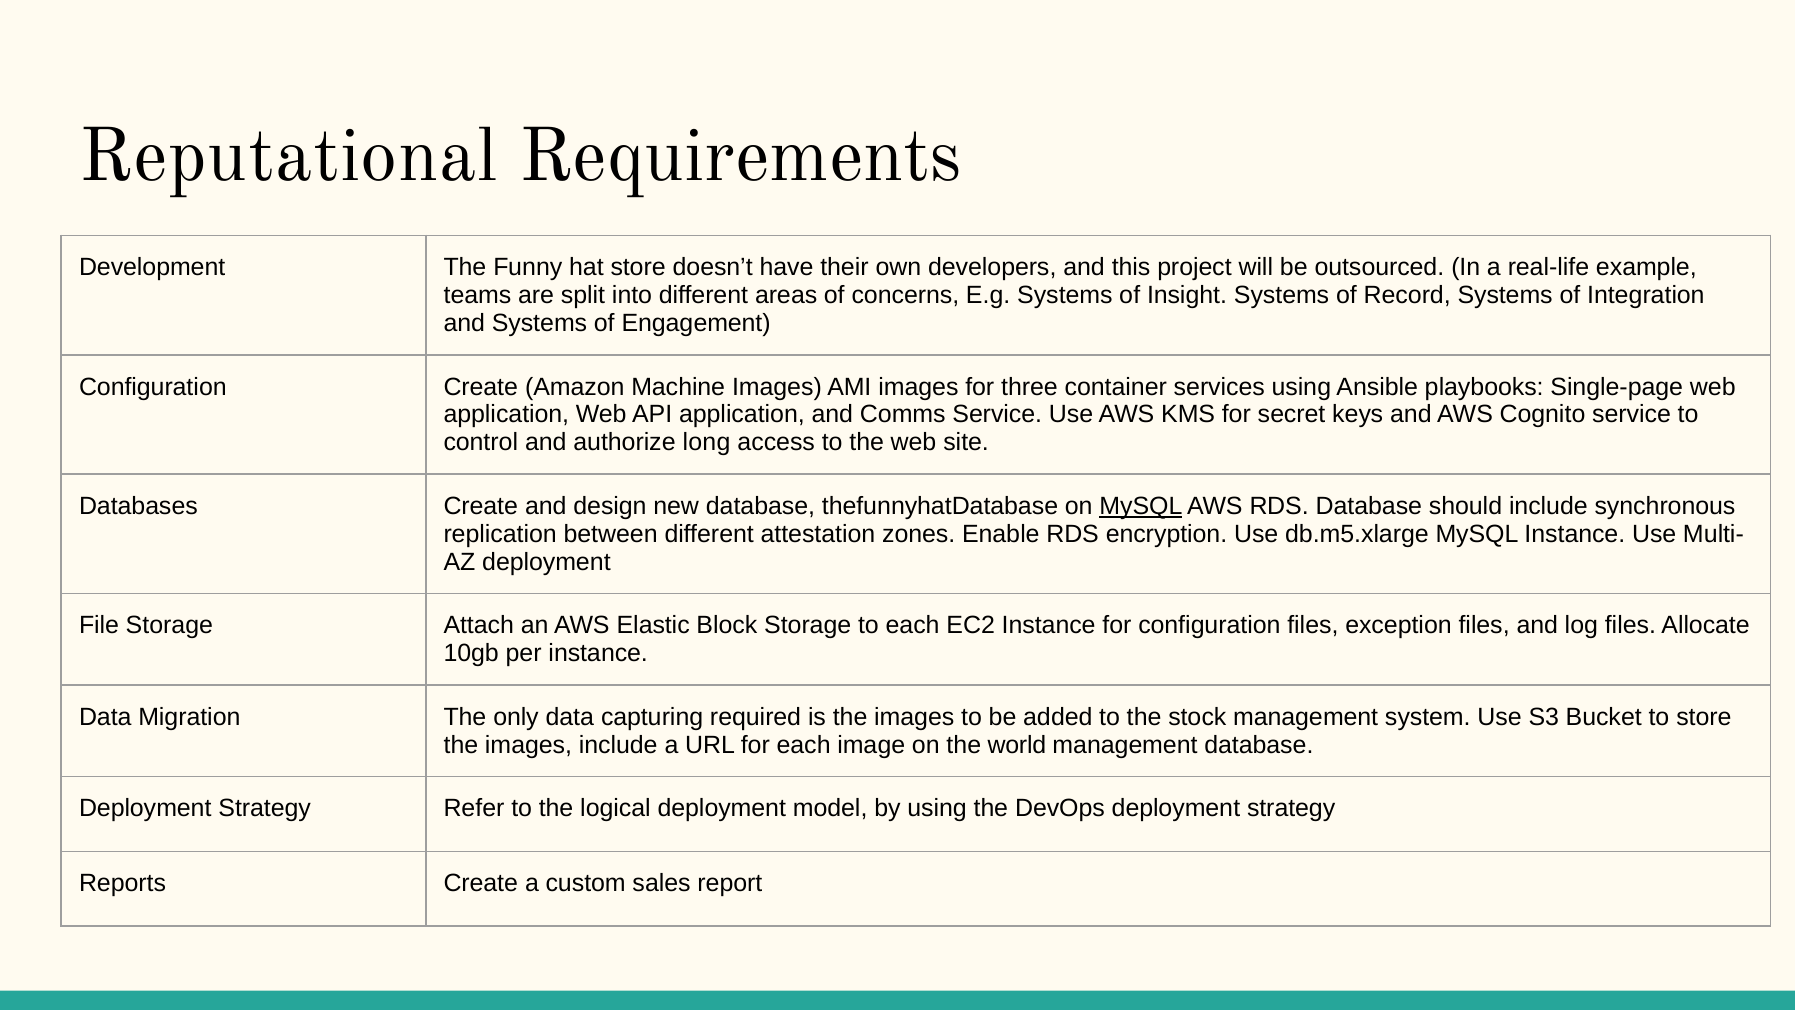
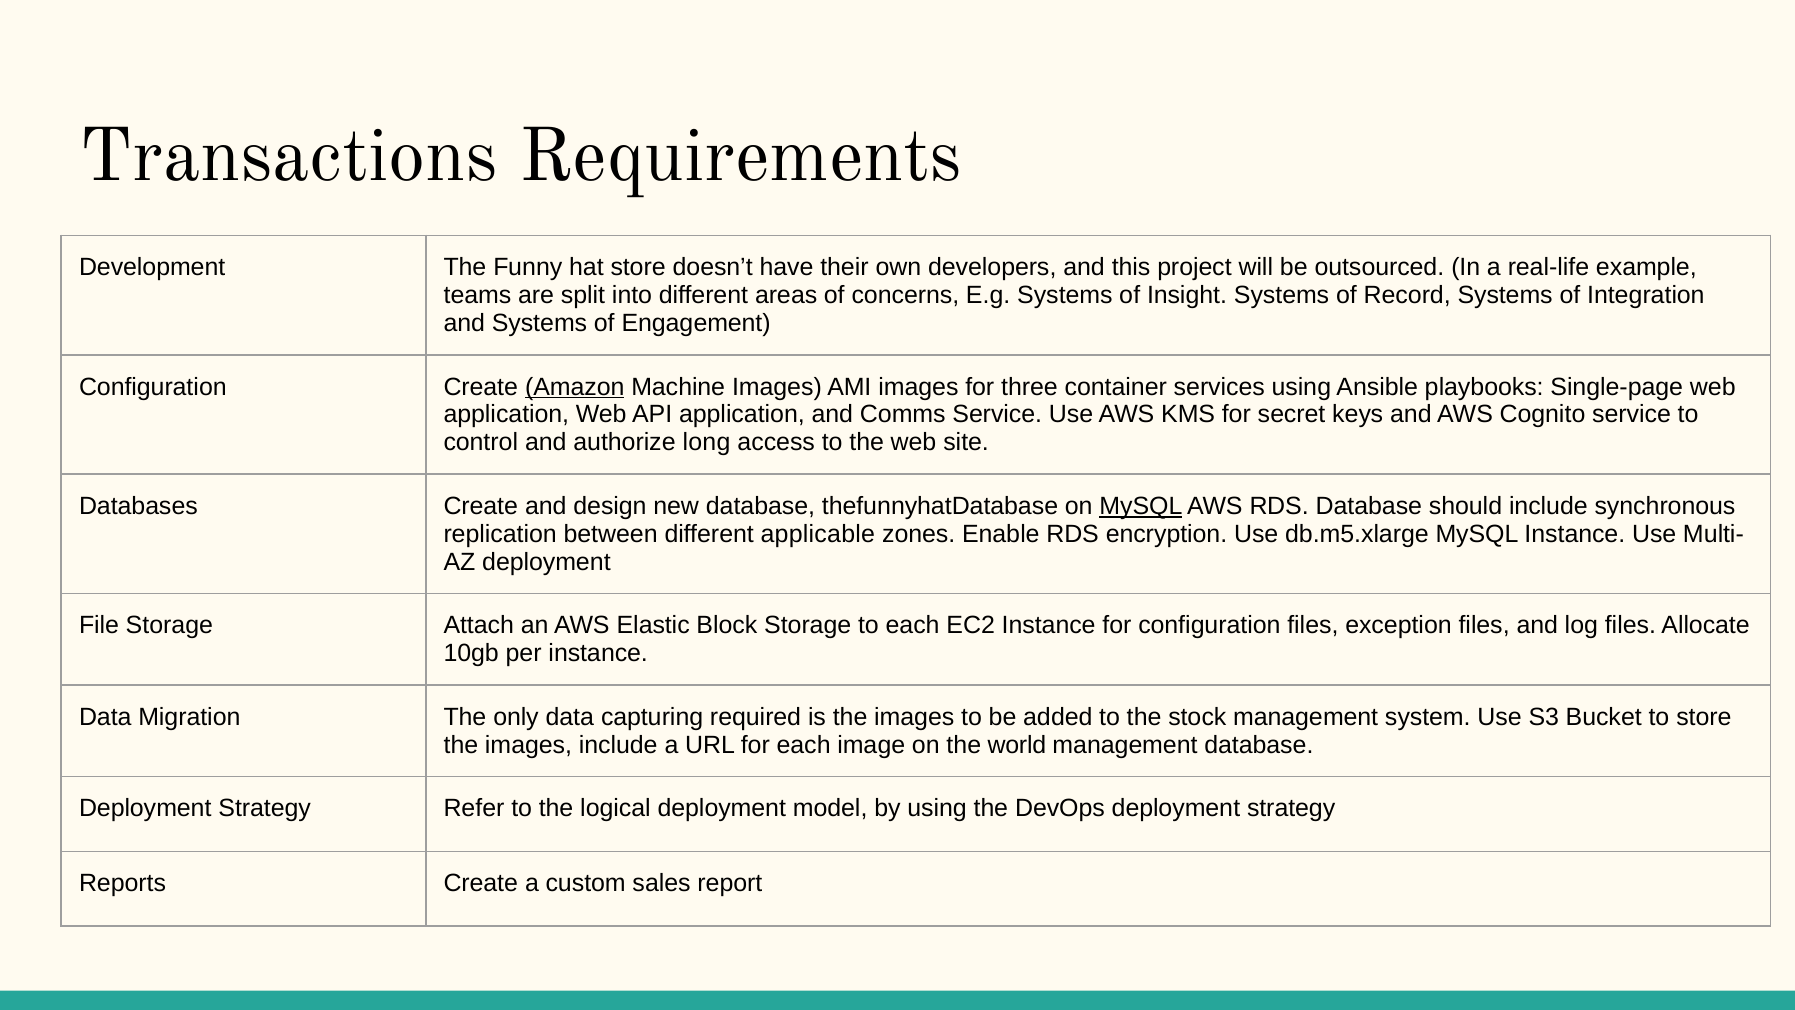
Reputational: Reputational -> Transactions (289, 155)
Amazon underline: none -> present (575, 387)
attestation: attestation -> applicable (818, 534)
